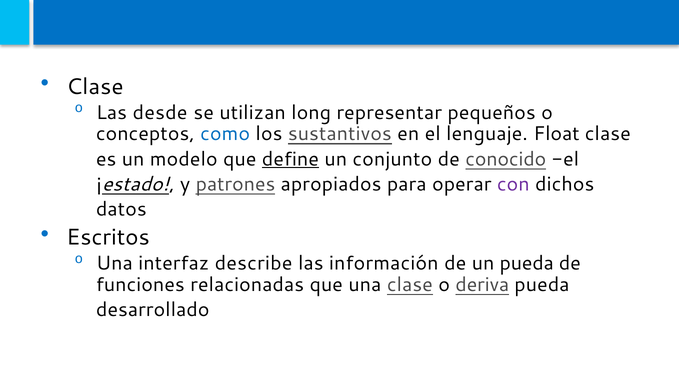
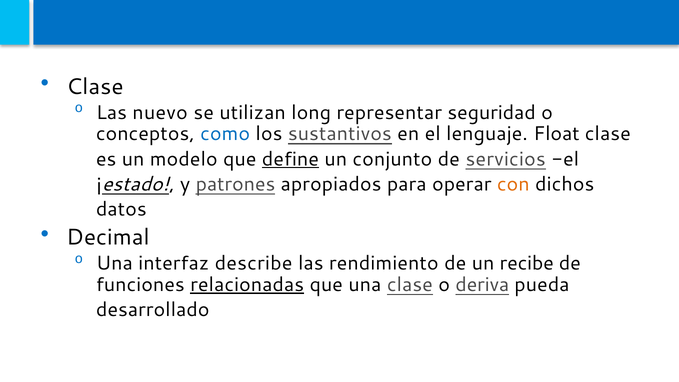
desde: desde -> nuevo (160, 112)
pequeños: pequeños -> seguridad (492, 112)
conocido: conocido -> servicios (506, 159)
con colour: purple -> orange (513, 184)
Escritos: Escritos -> Decimal (108, 237)
información: información -> rendimiento (384, 263)
un pueda: pueda -> recibe (527, 263)
relacionadas underline: none -> present (247, 285)
